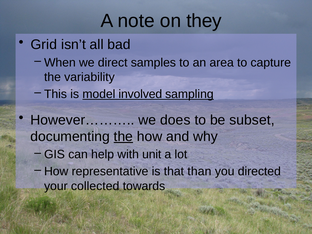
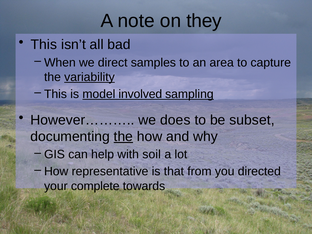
Grid: Grid -> This (44, 45)
variability underline: none -> present (89, 77)
unit: unit -> soil (152, 154)
than: than -> from (199, 171)
collected: collected -> complete (95, 186)
